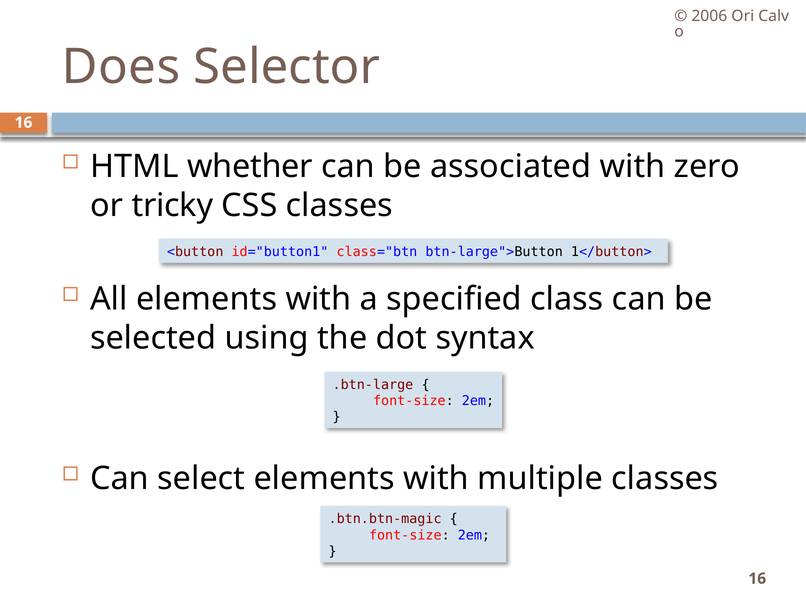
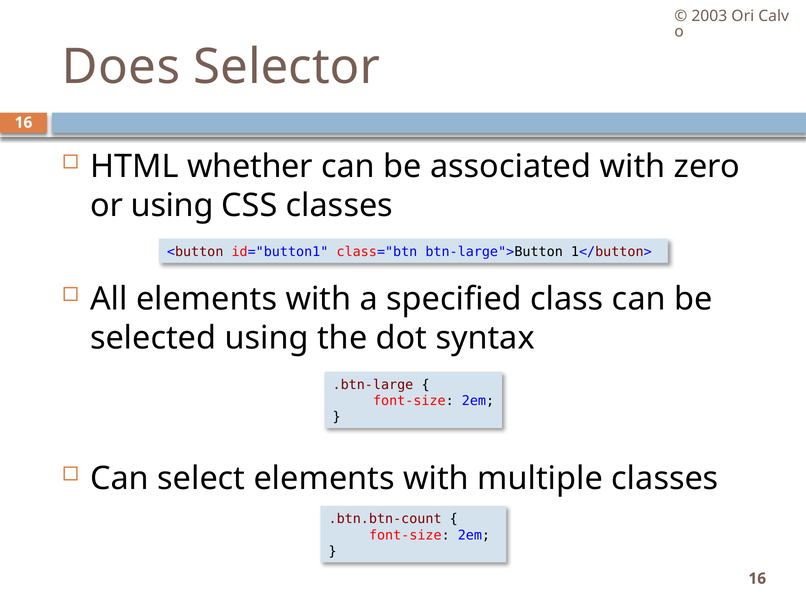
2006: 2006 -> 2003 (709, 16)
or tricky: tricky -> using (172, 206)
.btn.btn-magic: .btn.btn-magic -> .btn.btn-count (385, 519)
